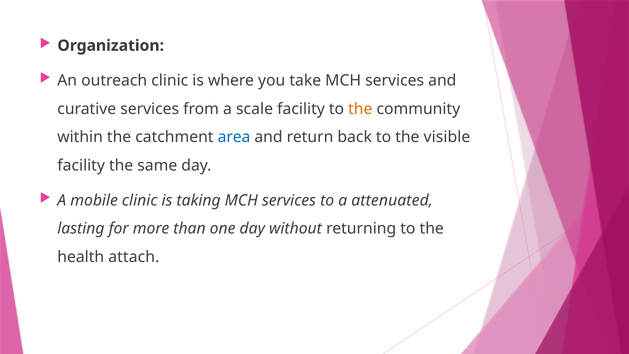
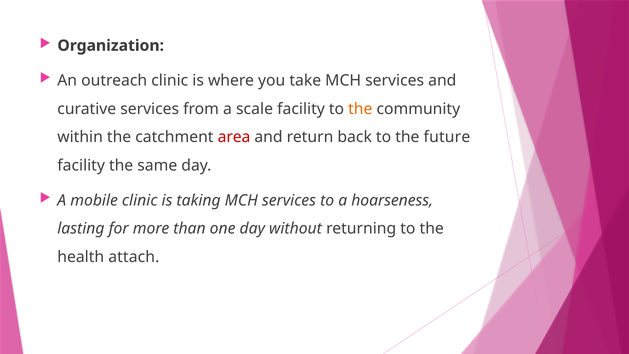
area colour: blue -> red (234, 137)
visible: visible -> future (447, 137)
attenuated: attenuated -> hoarseness (392, 200)
